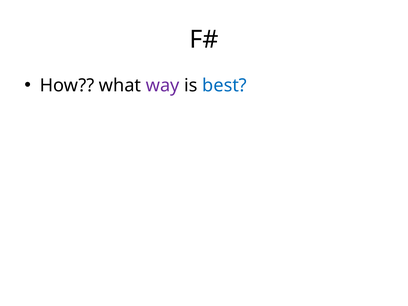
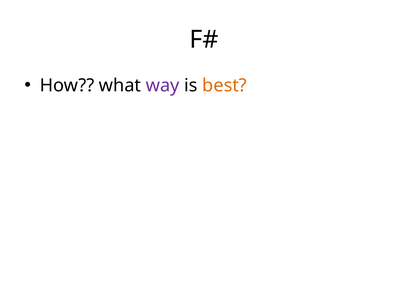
best colour: blue -> orange (225, 86)
